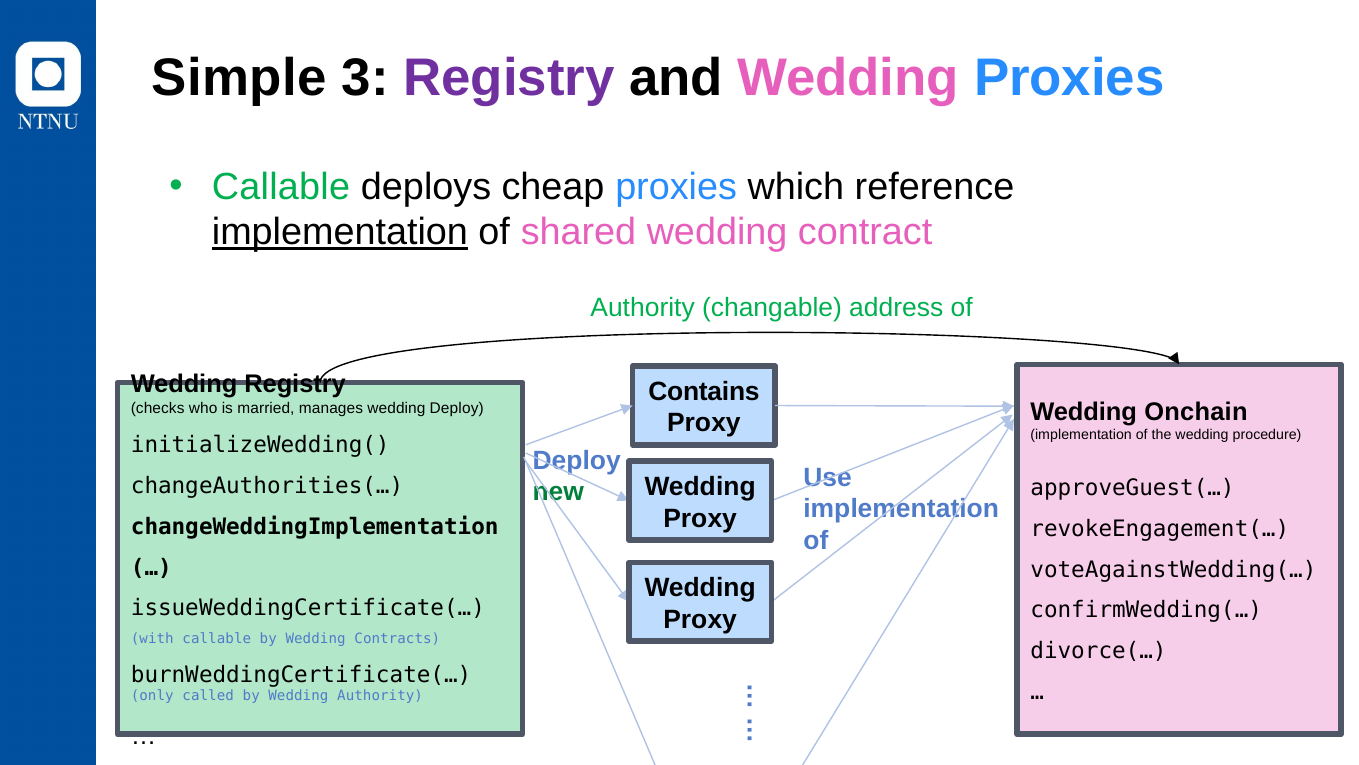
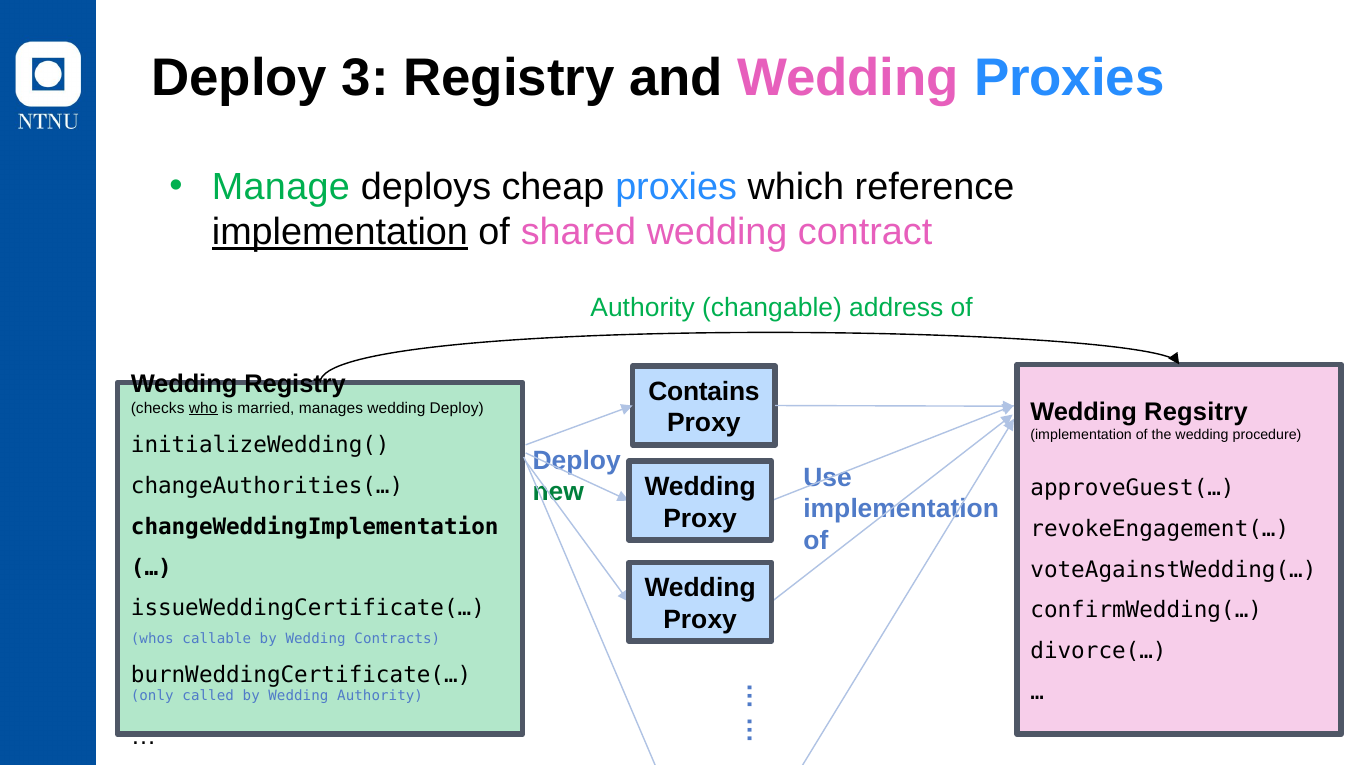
Simple: Simple -> Deploy (239, 78)
Registry colour: purple -> black (509, 78)
Callable: Callable -> Manage (281, 187)
Onchain: Onchain -> Regsitry (1196, 411)
who underline: none -> present (203, 408)
with: with -> whos (152, 638)
